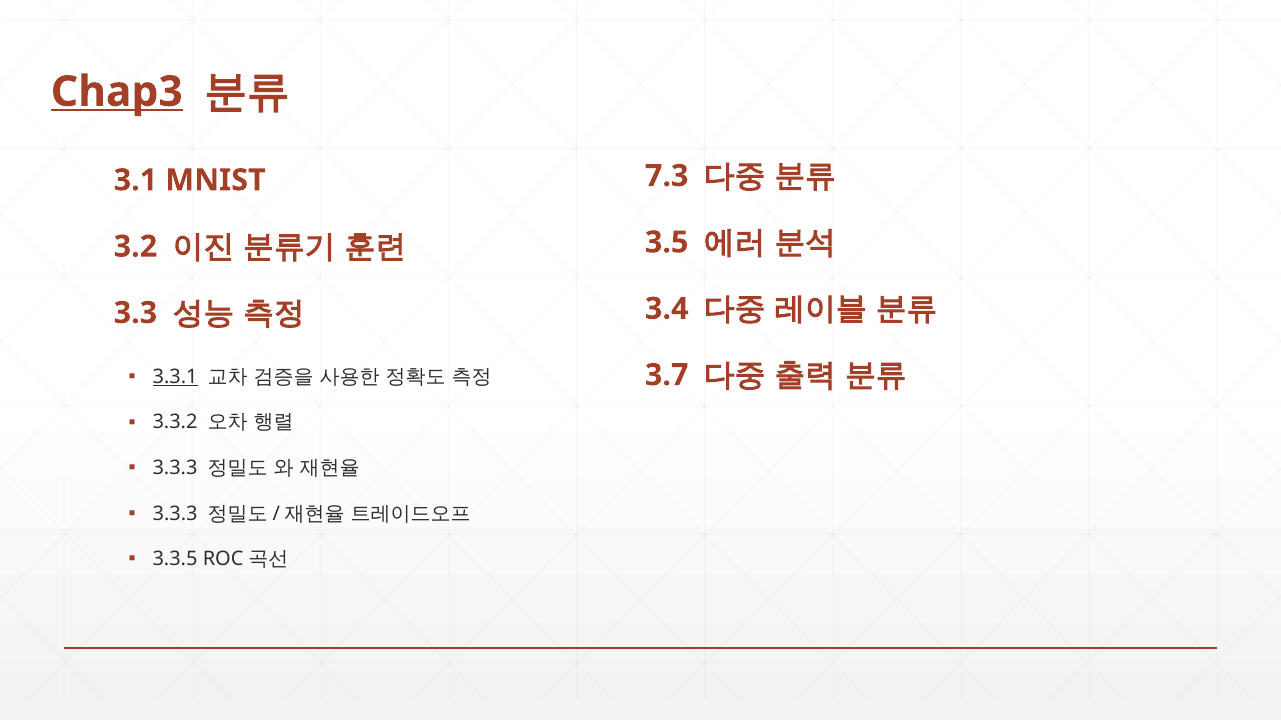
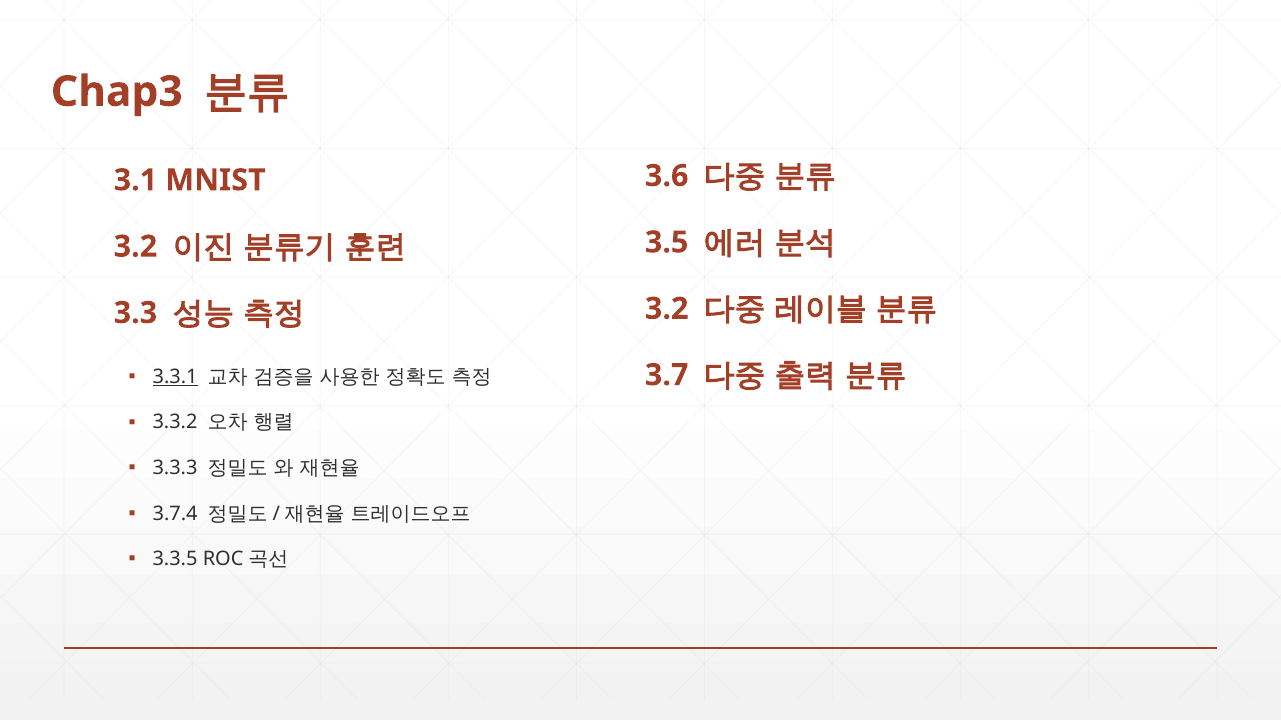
Chap3 underline: present -> none (117, 92)
7.3: 7.3 -> 3.6 (667, 176)
3.4: 3.4 -> 3.2 (667, 309)
3.3.3: 3.3.3 -> 3.7.4 (175, 514)
